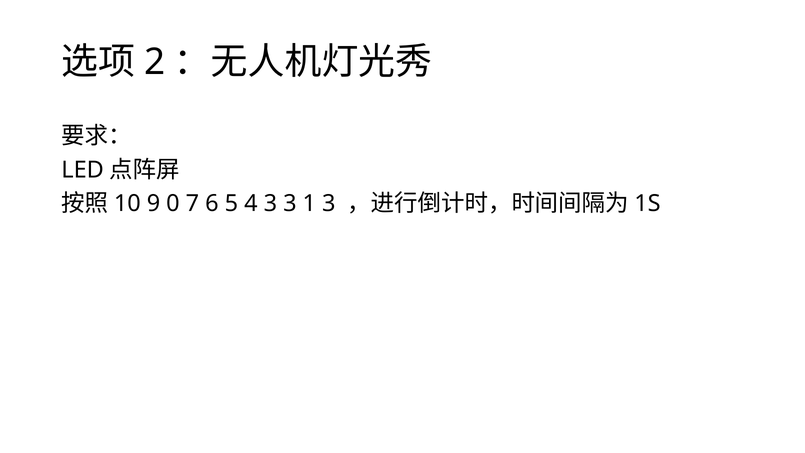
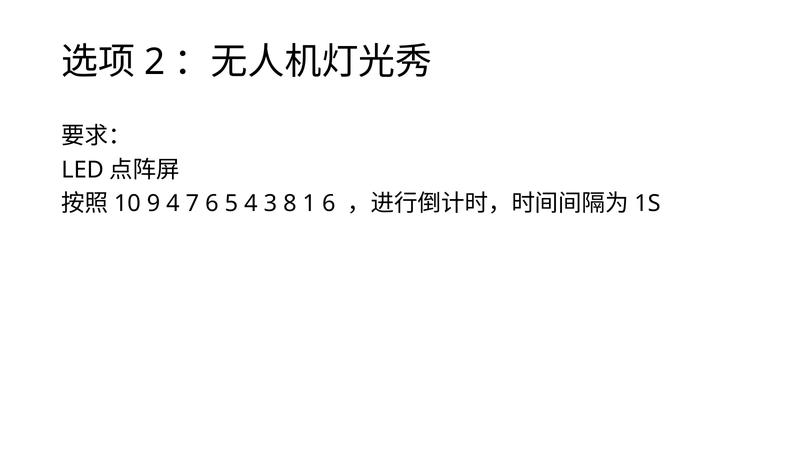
9 0: 0 -> 4 (173, 203)
3 3: 3 -> 8 (290, 203)
1 3: 3 -> 6 (329, 203)
